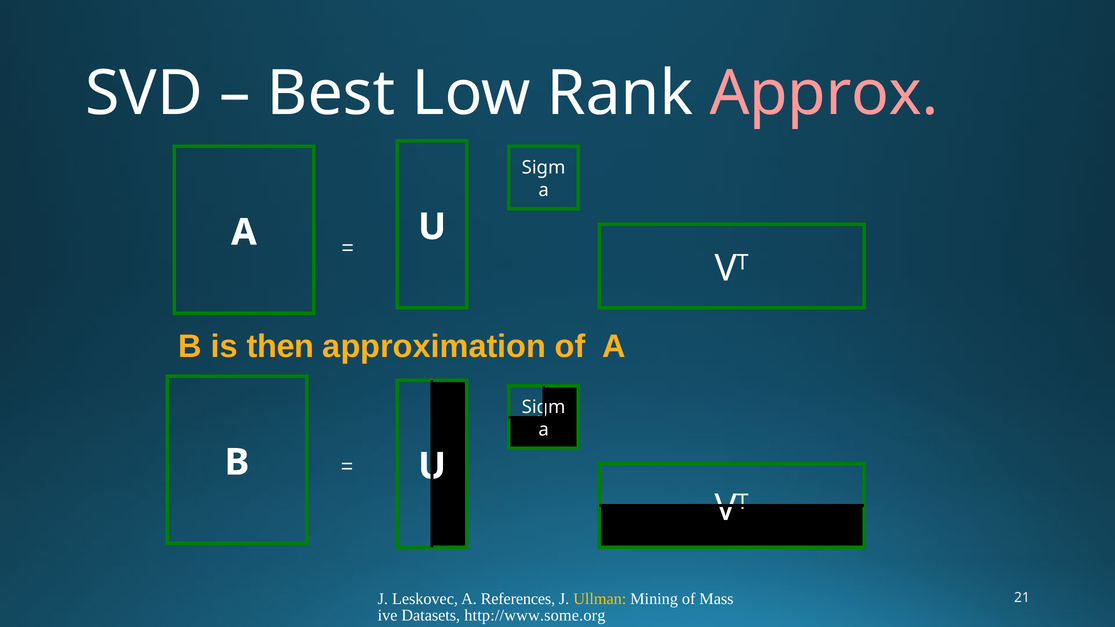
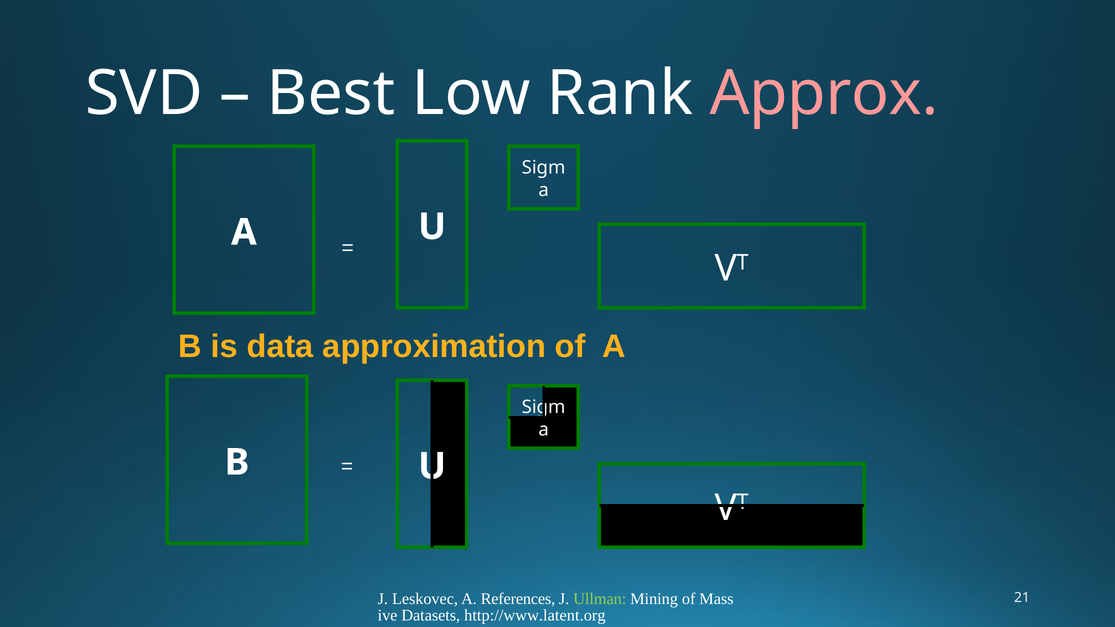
then: then -> data (280, 346)
Ullman colour: yellow -> light green (600, 599)
http://www.some.org: http://www.some.org -> http://www.latent.org (535, 615)
